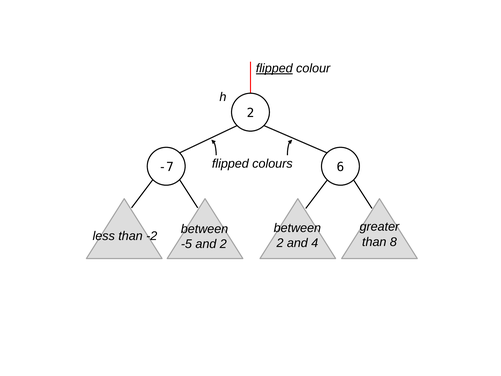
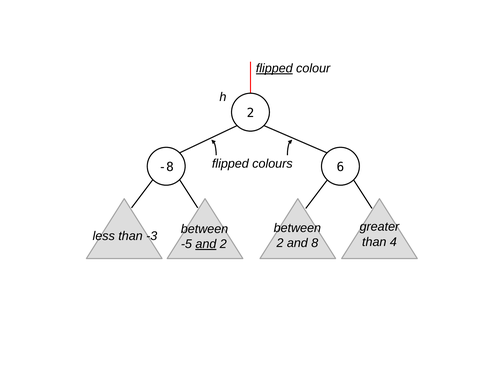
-7: -7 -> -8 (166, 167)
-2: -2 -> -3 (152, 236)
8: 8 -> 4 (393, 242)
4: 4 -> 8 (315, 243)
and underline: none -> present (206, 244)
